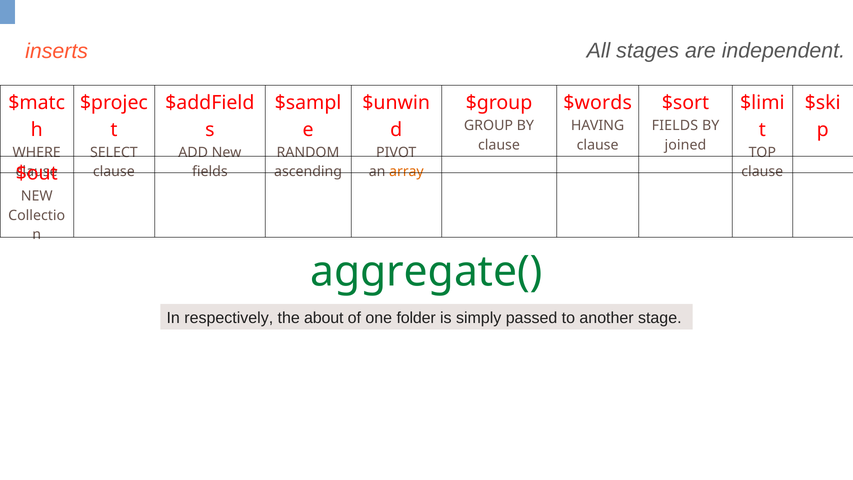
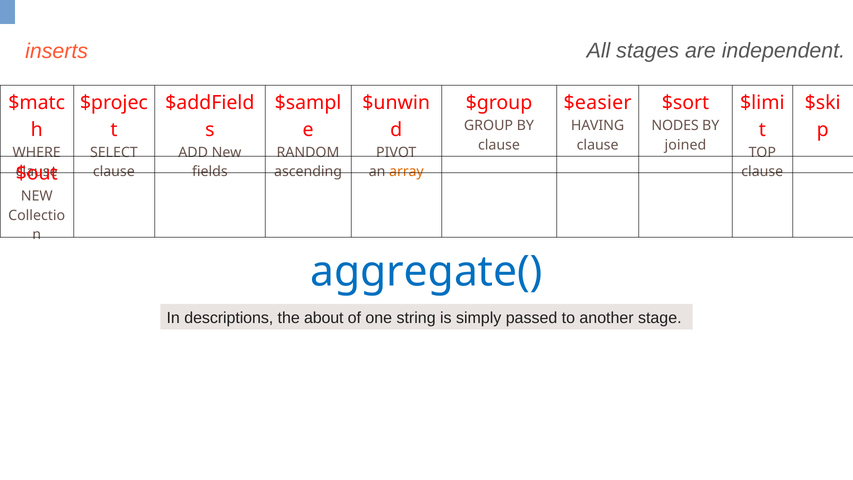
$words: $words -> $easier (598, 103)
FIELDS: FIELDS -> NODES (675, 126)
aggregate( colour: green -> blue (426, 272)
respectively: respectively -> descriptions (229, 318)
folder: folder -> string (416, 318)
